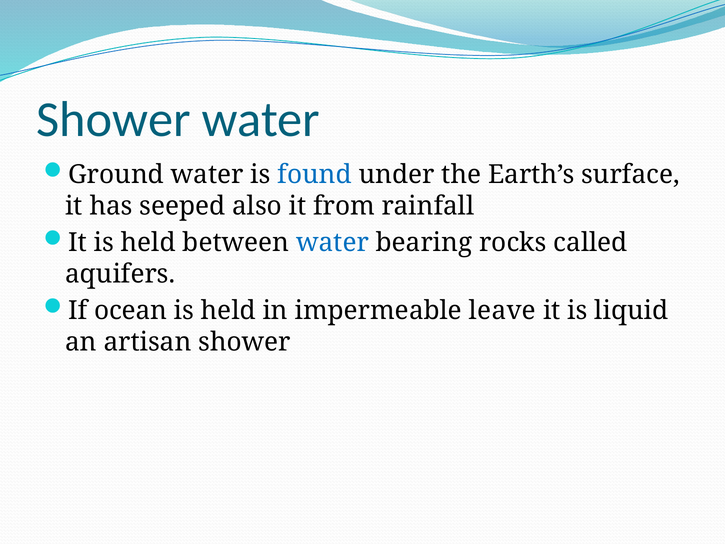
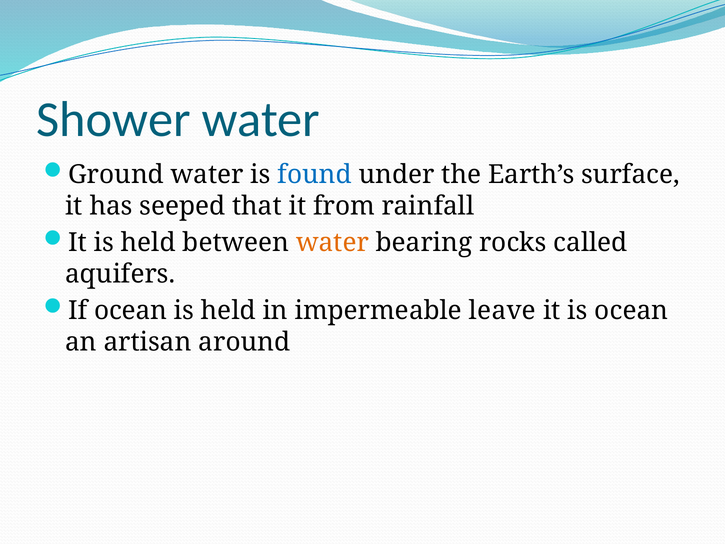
also: also -> that (257, 206)
water colour: blue -> orange (333, 243)
is liquid: liquid -> ocean (631, 311)
artisan shower: shower -> around (244, 342)
